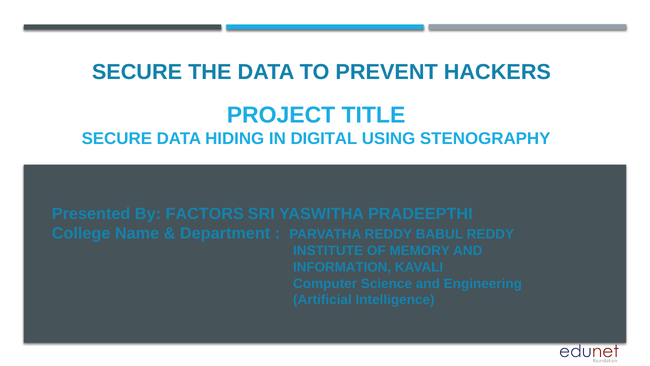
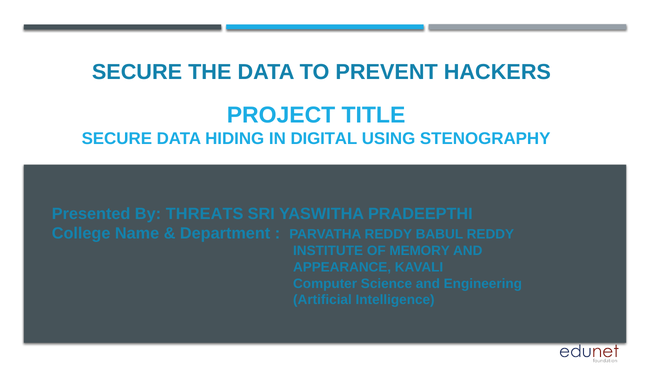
FACTORS: FACTORS -> THREATS (205, 214)
INFORMATION: INFORMATION -> APPEARANCE (342, 267)
